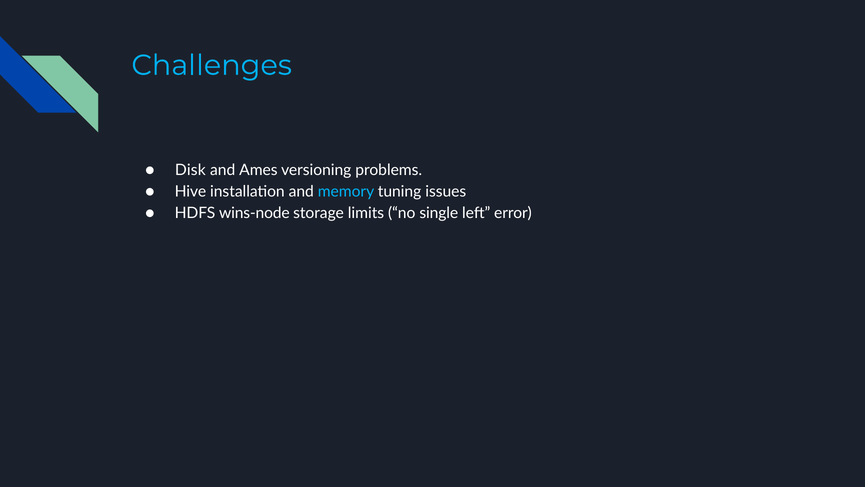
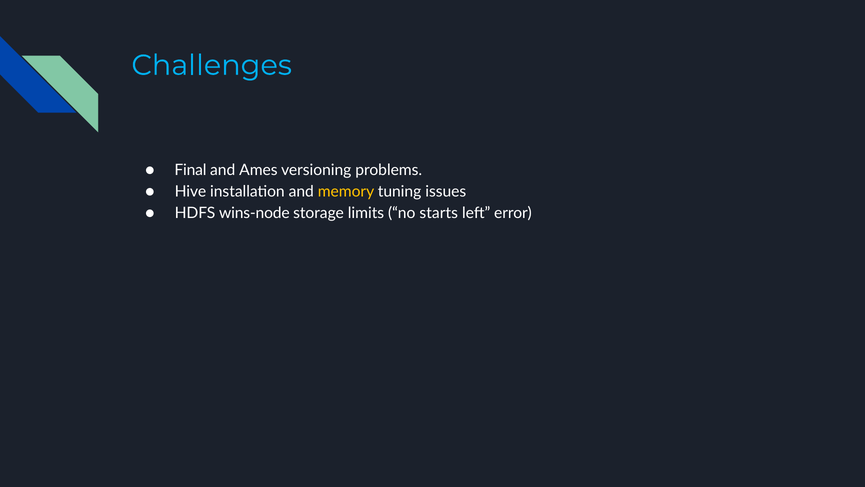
Disk: Disk -> Final (190, 170)
memory colour: light blue -> yellow (346, 192)
single: single -> starts (439, 213)
